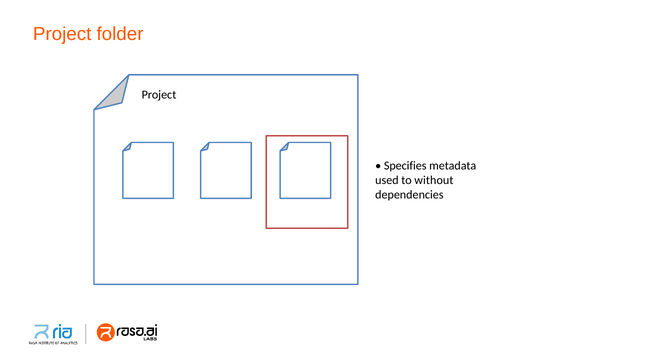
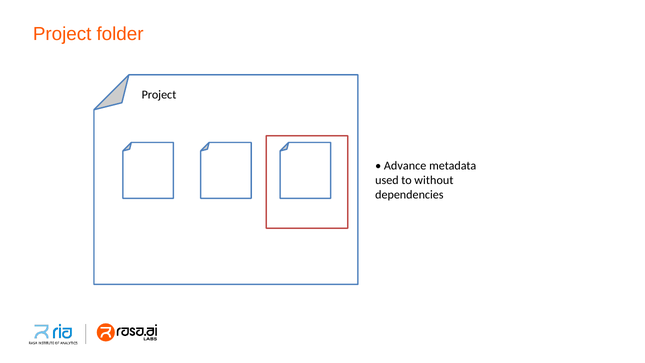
Specifies: Specifies -> Advance (405, 166)
